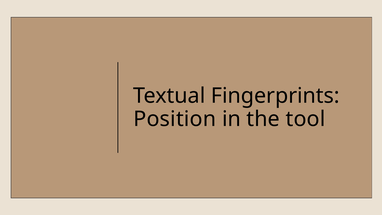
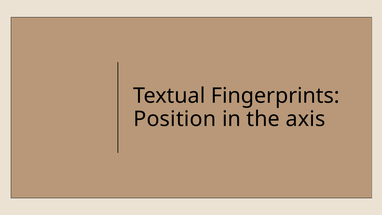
tool: tool -> axis (306, 119)
